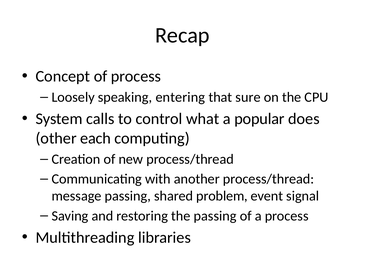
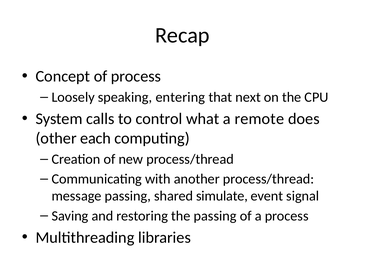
sure: sure -> next (248, 98)
popular: popular -> remote (259, 119)
problem: problem -> simulate (222, 197)
